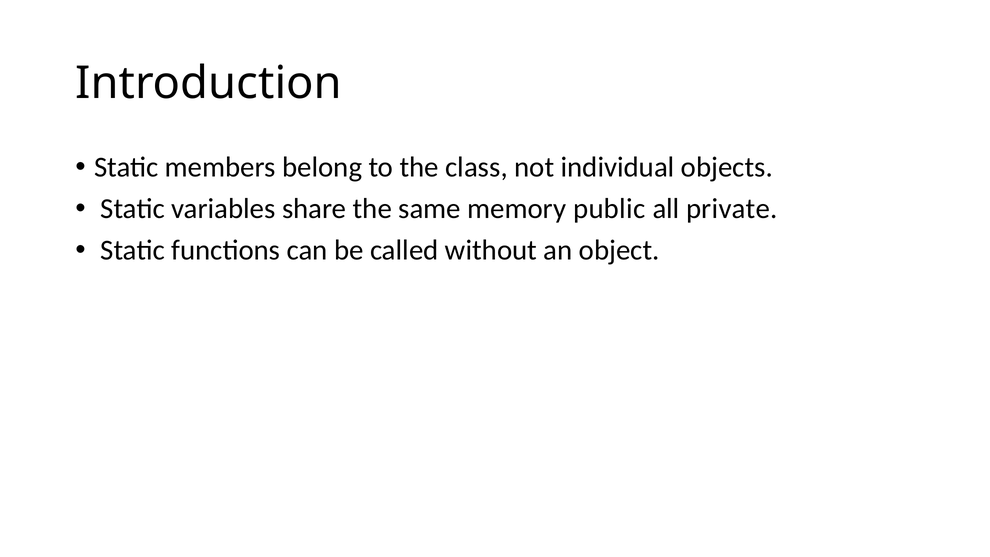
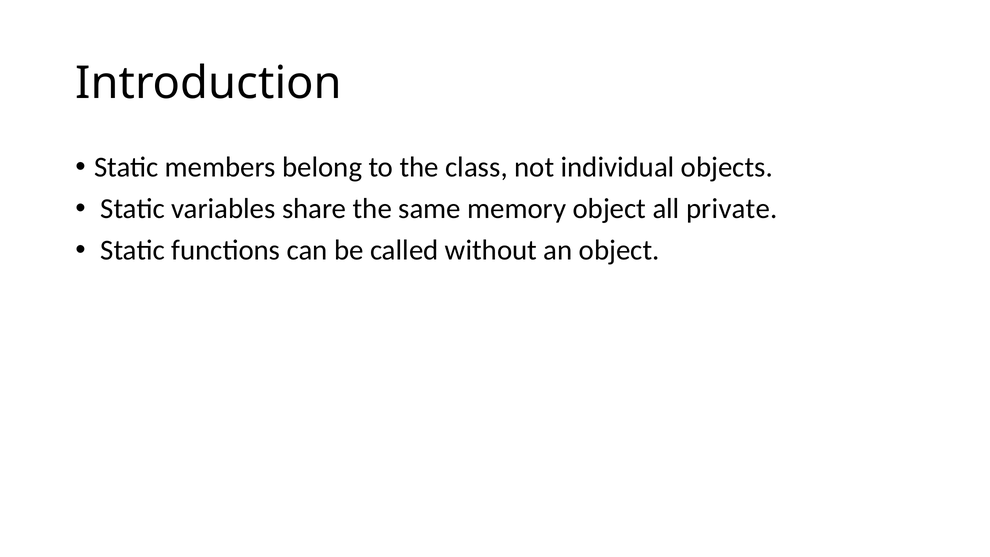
memory public: public -> object (609, 209)
